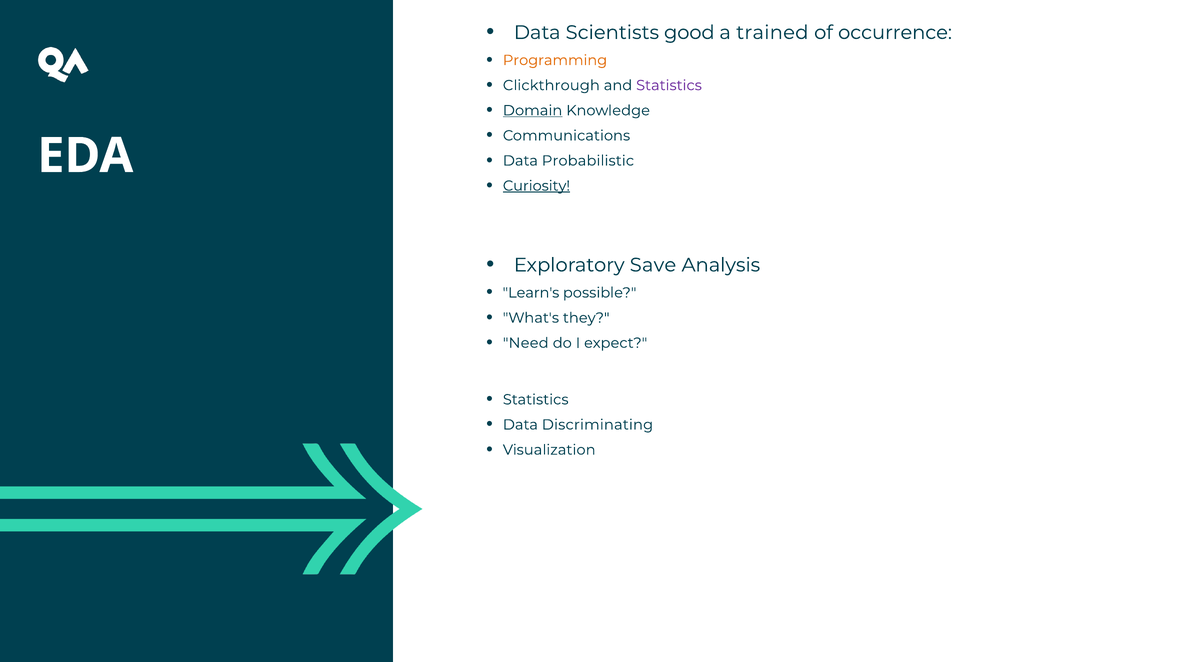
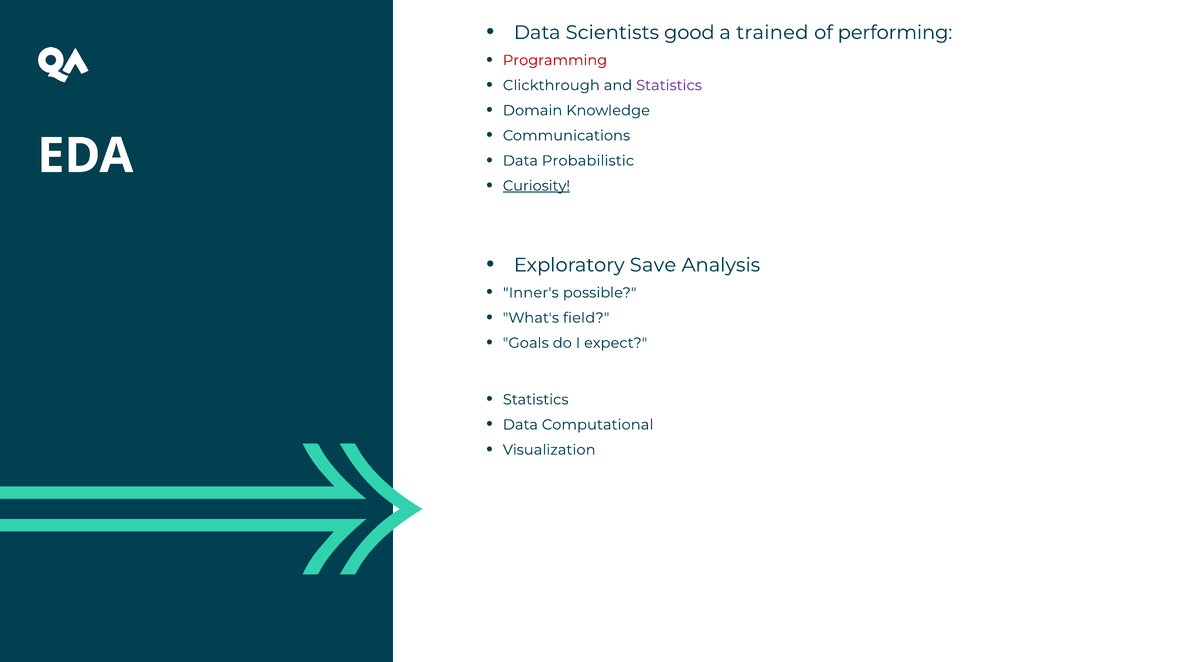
occurrence: occurrence -> performing (895, 33)
Programming colour: orange -> red (555, 60)
Domain underline: present -> none (533, 110)
Learn's: Learn's -> Inner's (531, 293)
they: they -> field (586, 318)
Need: Need -> Goals (526, 343)
Discriminating: Discriminating -> Computational (598, 425)
